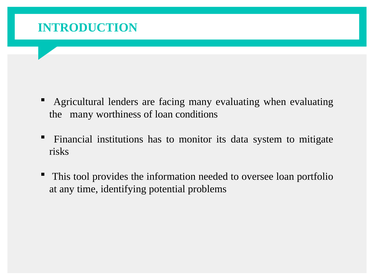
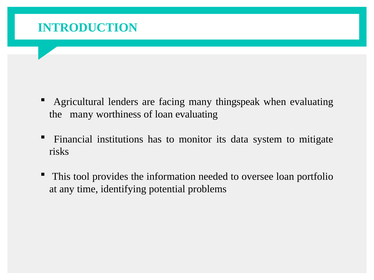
many evaluating: evaluating -> thingspeak (238, 102)
loan conditions: conditions -> evaluating (197, 114)
